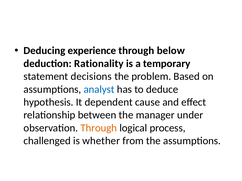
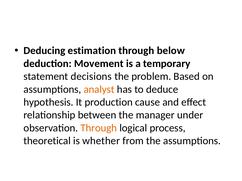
experience: experience -> estimation (92, 51)
Rationality: Rationality -> Movement (99, 64)
analyst colour: blue -> orange (99, 90)
dependent: dependent -> production (109, 102)
challenged: challenged -> theoretical (47, 141)
